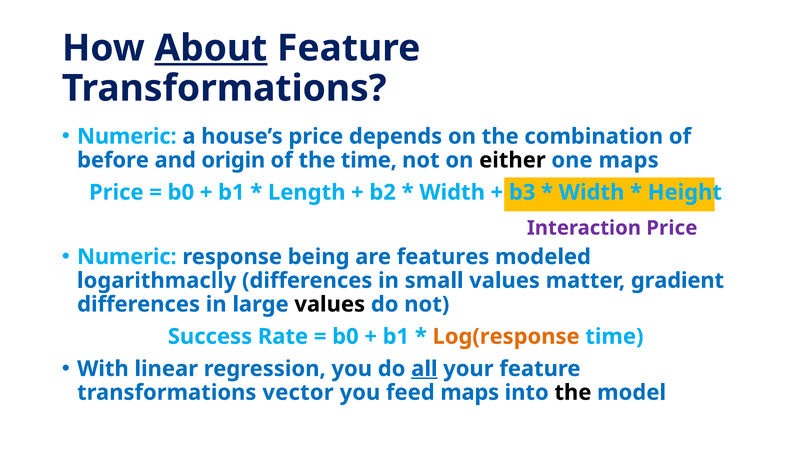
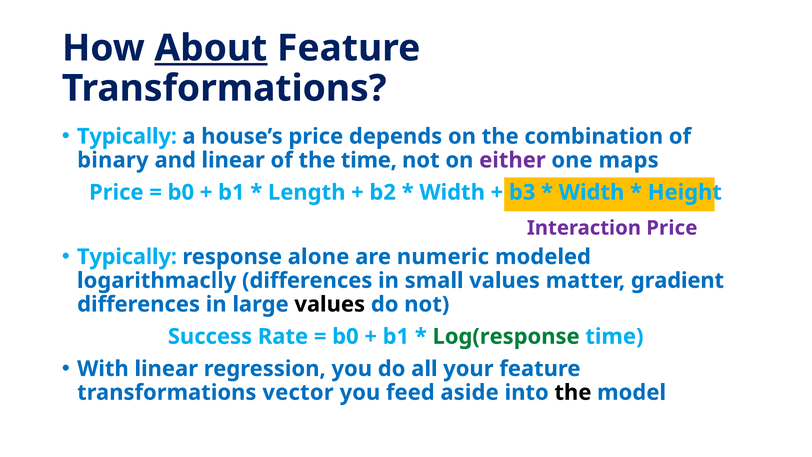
Numeric: Numeric -> Typically (127, 136)
before: before -> binary (113, 160)
and origin: origin -> linear (233, 160)
either colour: black -> purple (512, 160)
Numeric: Numeric -> Typically (127, 257)
being: being -> alone (319, 257)
features: features -> numeric (443, 257)
Log(response colour: orange -> green (506, 336)
all underline: present -> none (424, 369)
feed maps: maps -> aside (470, 392)
